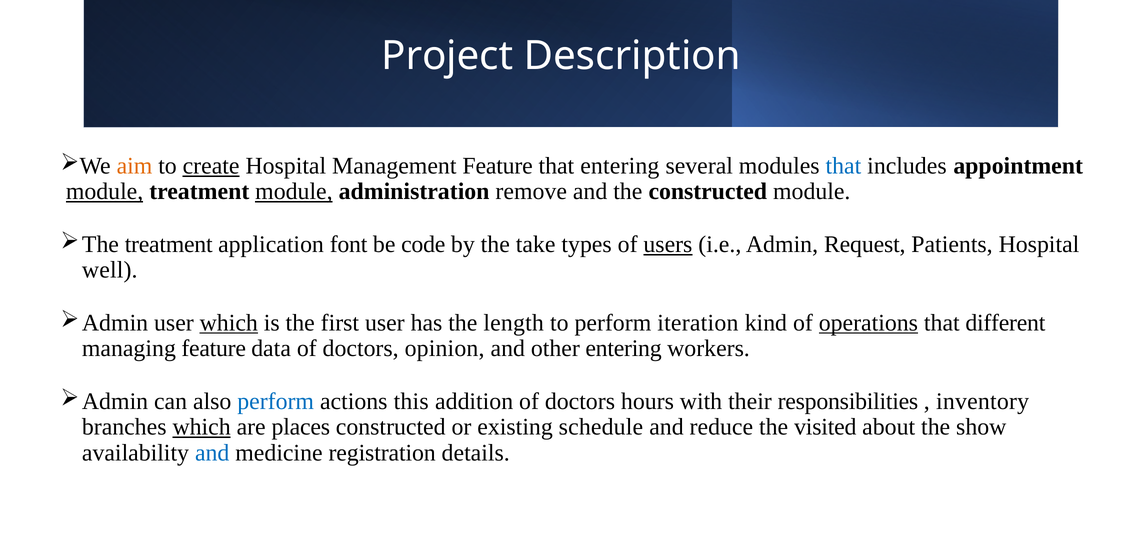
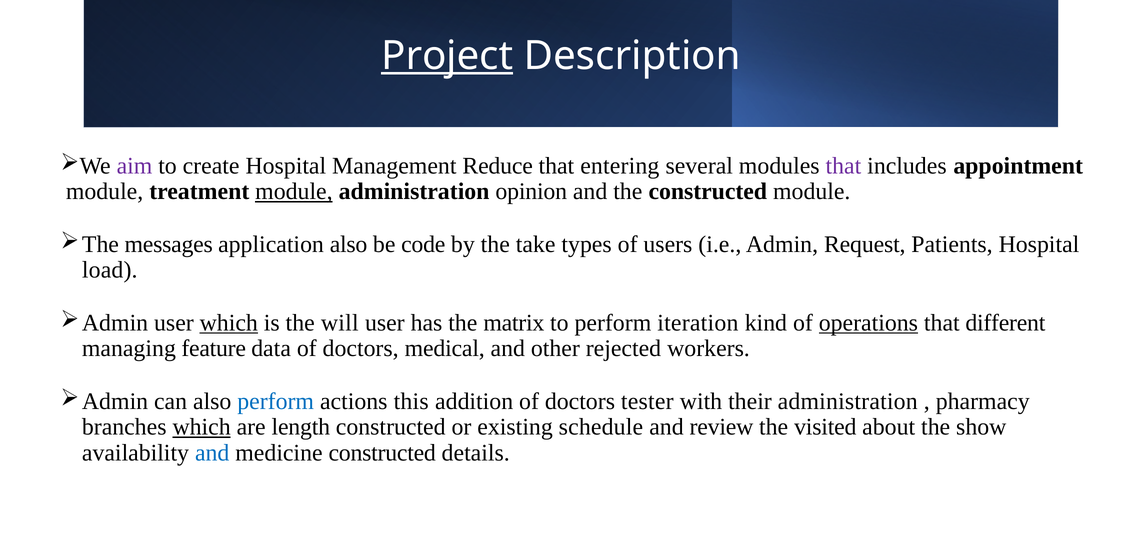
Project underline: none -> present (447, 56)
aim colour: orange -> purple (134, 166)
create underline: present -> none (211, 166)
Management Feature: Feature -> Reduce (498, 166)
that colour: blue -> purple (843, 166)
module underline: present -> none (105, 192)
remove: remove -> opinion (531, 192)
treatment: treatment -> messages (169, 244)
application font: font -> also (349, 244)
users underline: present -> none (668, 244)
well: well -> load (110, 270)
first: first -> will (340, 323)
length: length -> matrix (514, 323)
opinion: opinion -> medical (445, 349)
other entering: entering -> rejected (623, 349)
hours: hours -> tester (647, 401)
their responsibilities: responsibilities -> administration (848, 401)
inventory: inventory -> pharmacy (983, 401)
places: places -> length (301, 427)
reduce: reduce -> review (721, 427)
medicine registration: registration -> constructed (382, 453)
